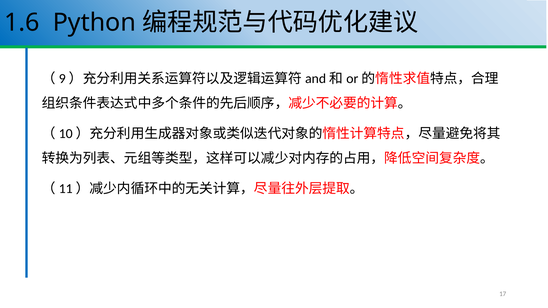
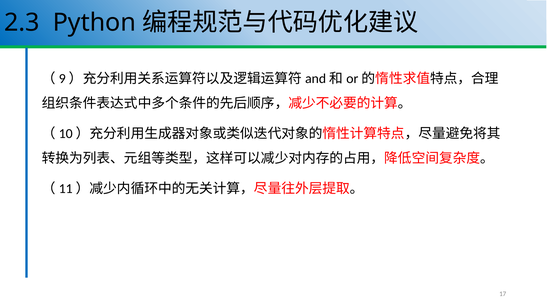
1.6: 1.6 -> 2.3 (22, 23)
